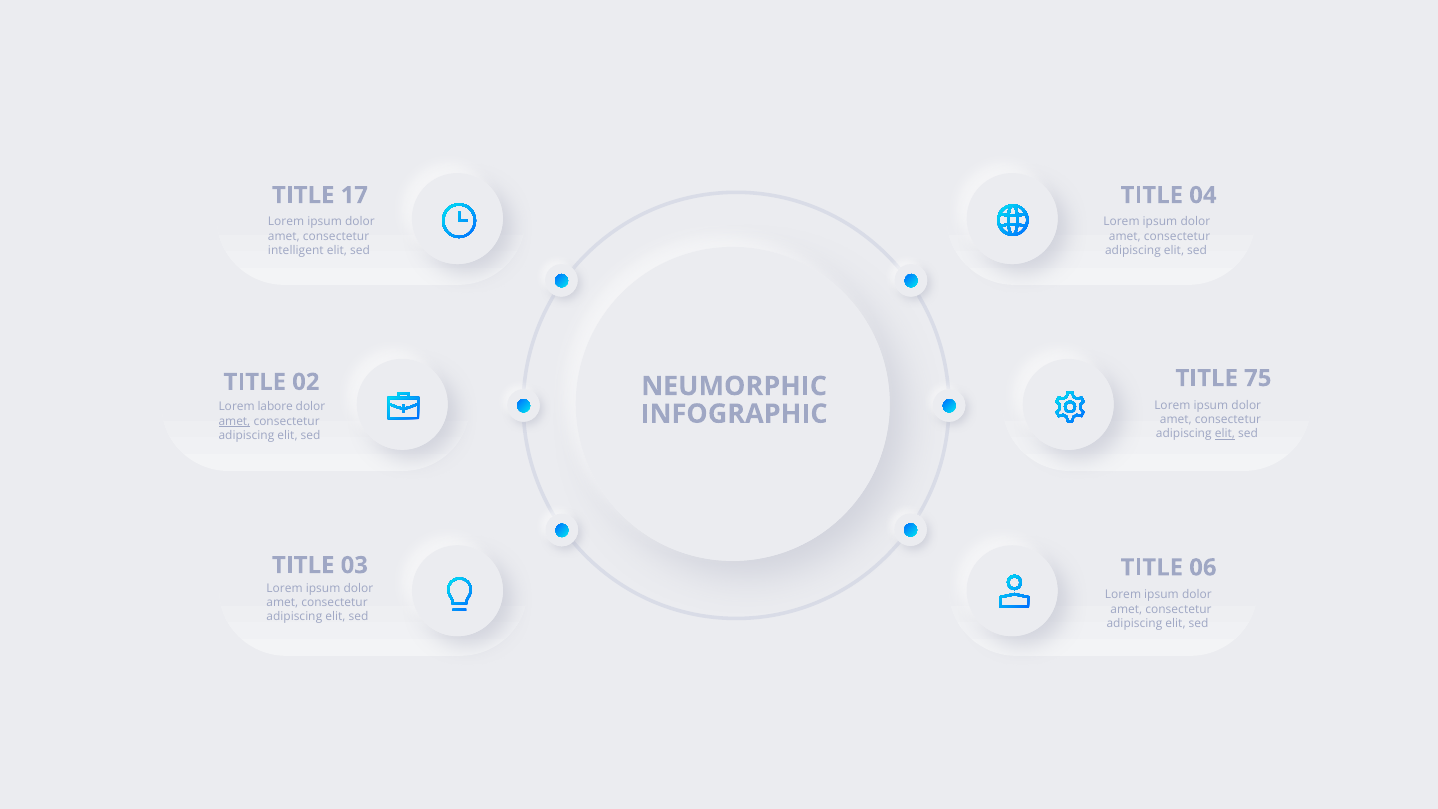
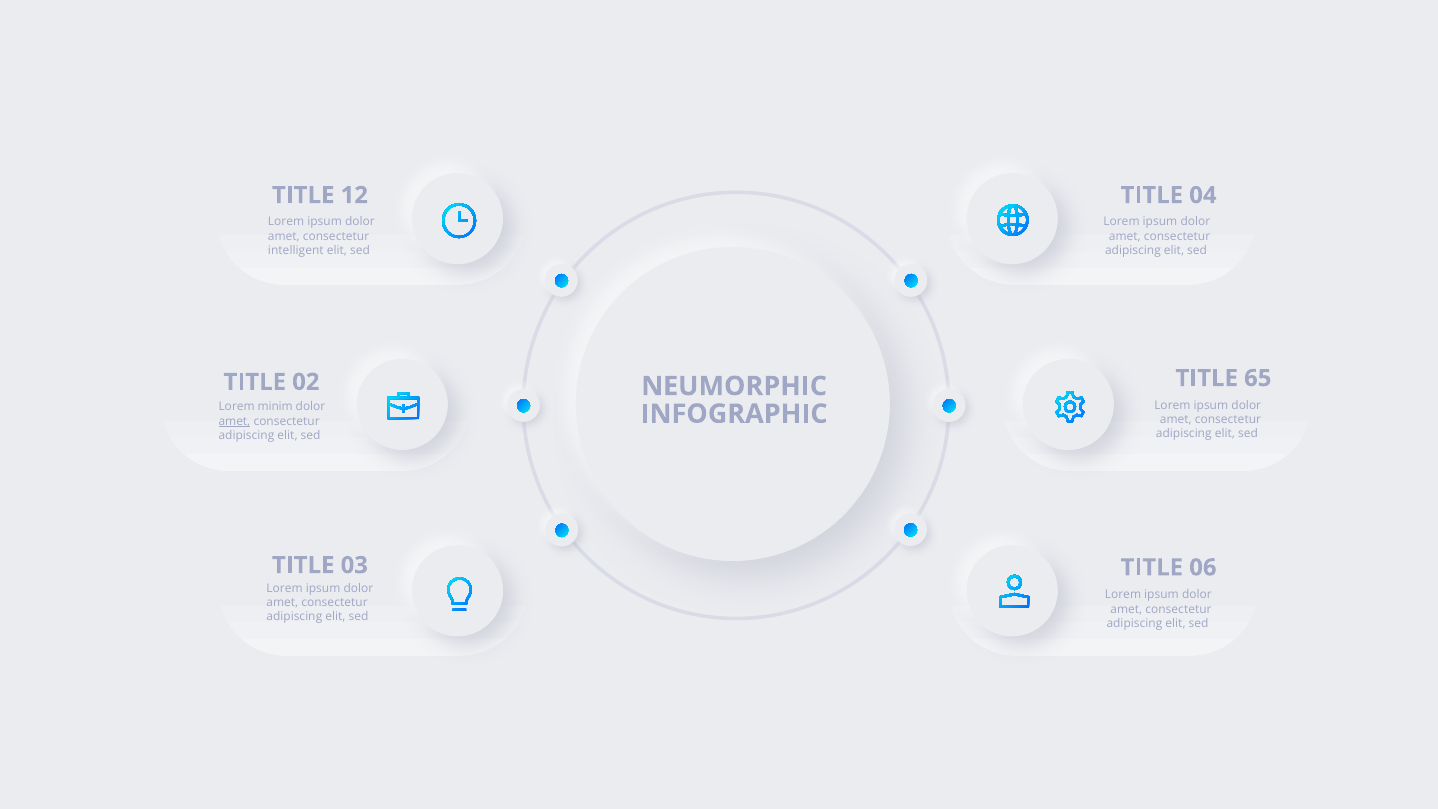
17: 17 -> 12 (354, 195)
75: 75 -> 65 (1258, 378)
labore: labore -> minim (275, 407)
elit underline: present -> none (1225, 434)
